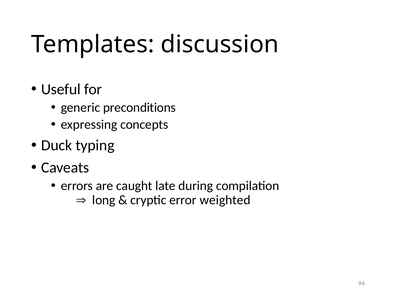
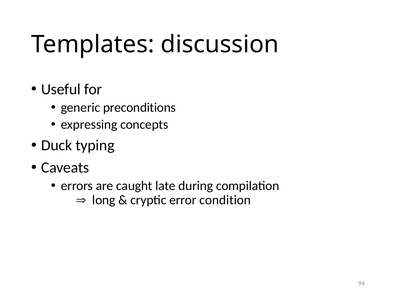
weighted: weighted -> condition (225, 200)
